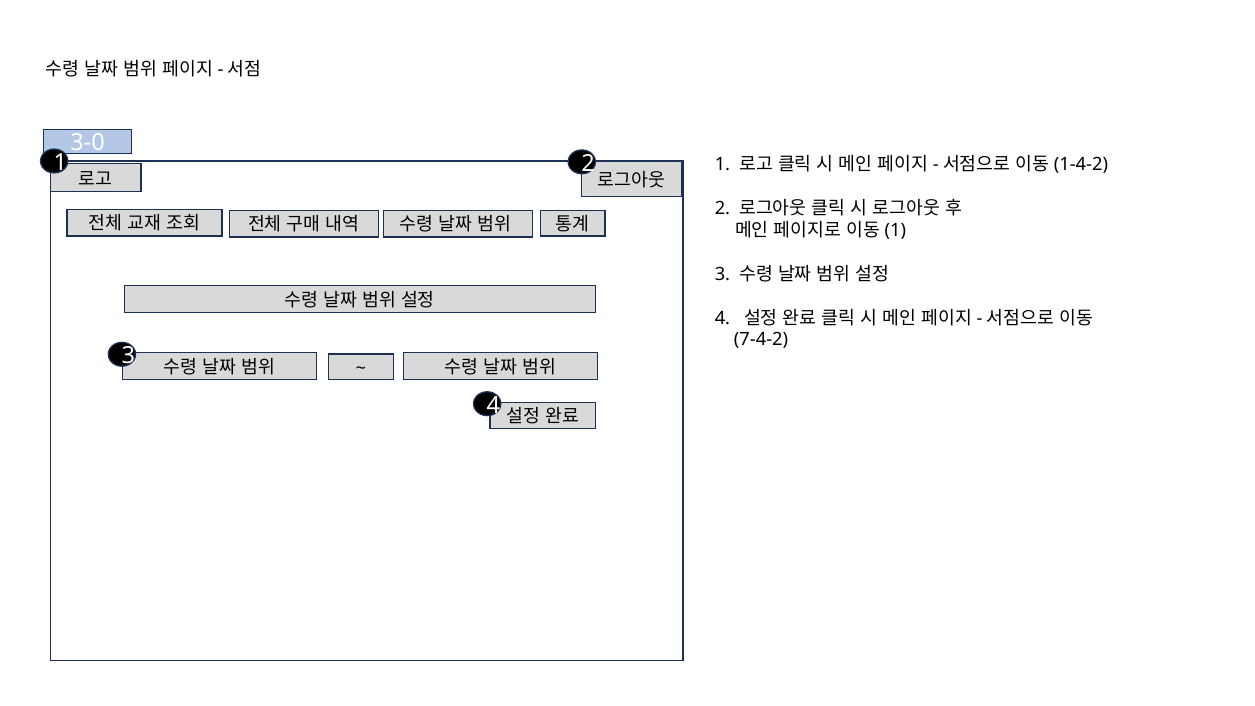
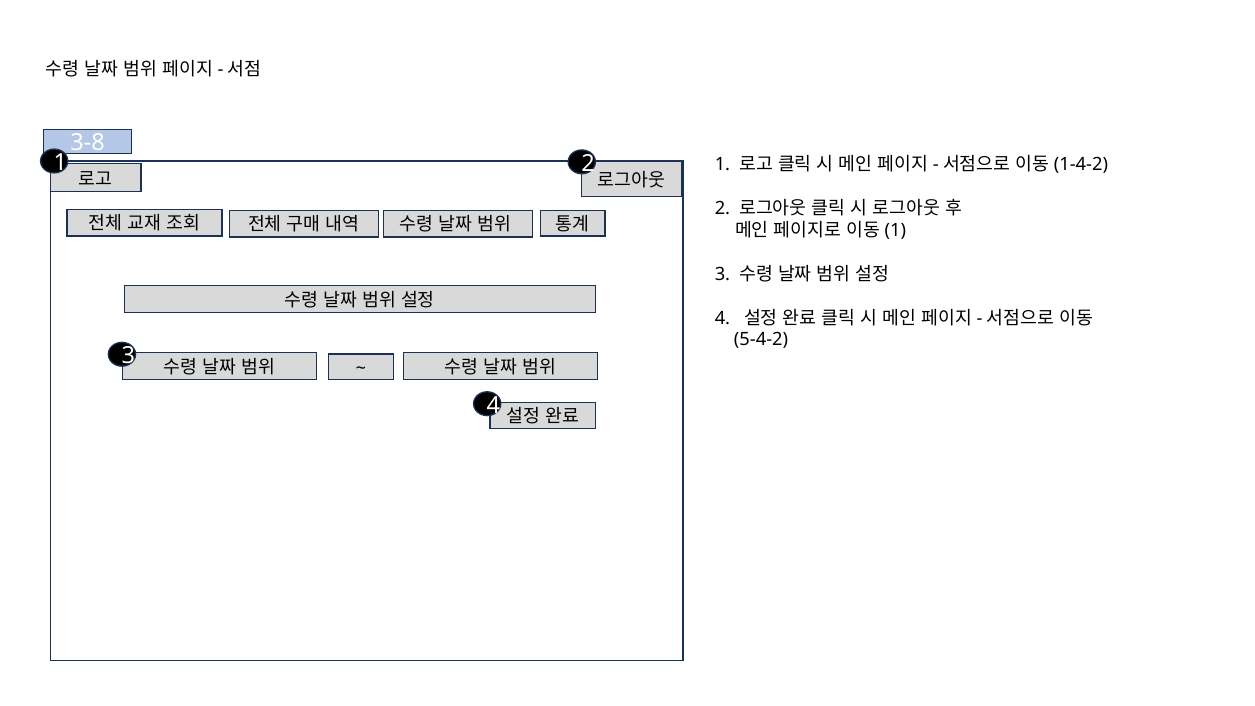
3-0: 3-0 -> 3-8 (88, 143)
7-4-2: 7-4-2 -> 5-4-2 (761, 340)
